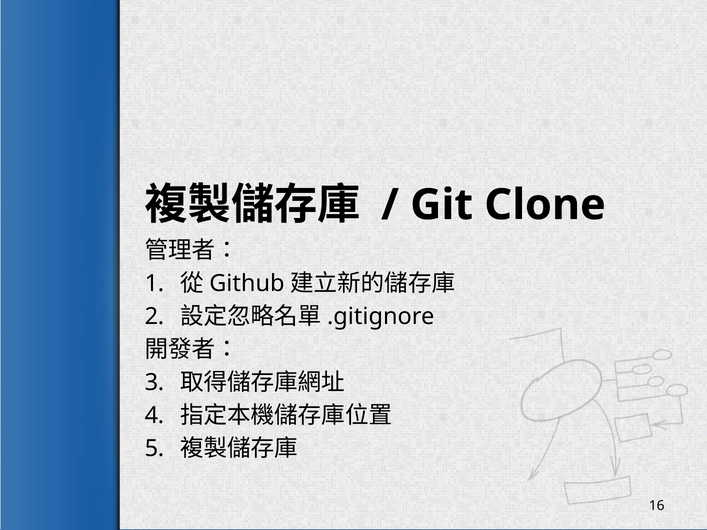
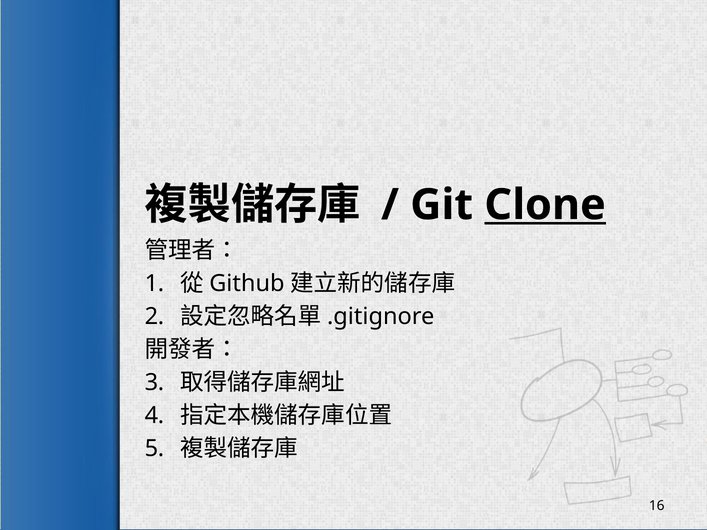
Clone underline: none -> present (545, 205)
